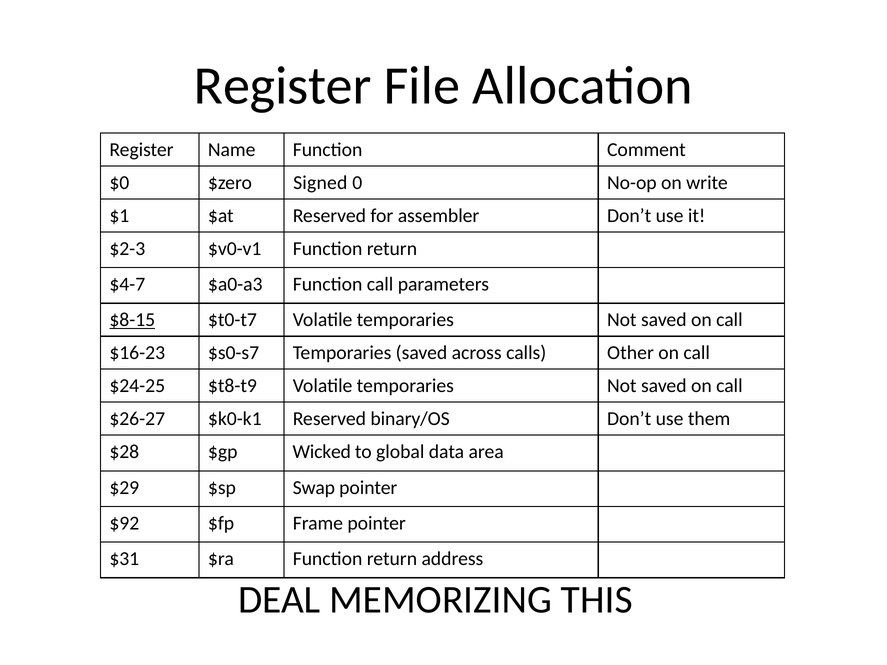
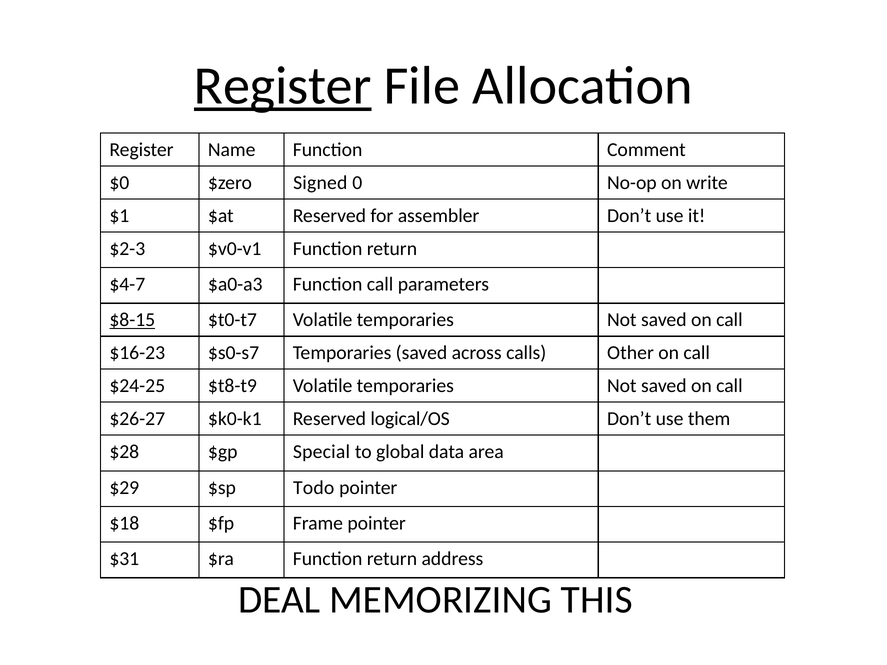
Register underline: none -> present (283, 86)
binary/OS: binary/OS -> logical/OS (410, 419)
Wicked: Wicked -> Special (322, 452)
Swap: Swap -> Todo (314, 488)
$92: $92 -> $18 (124, 523)
